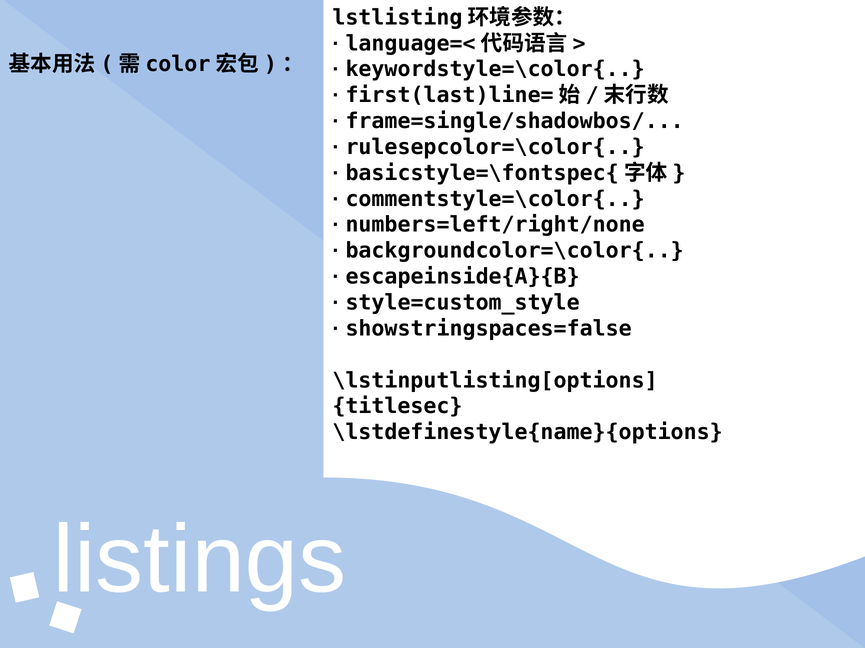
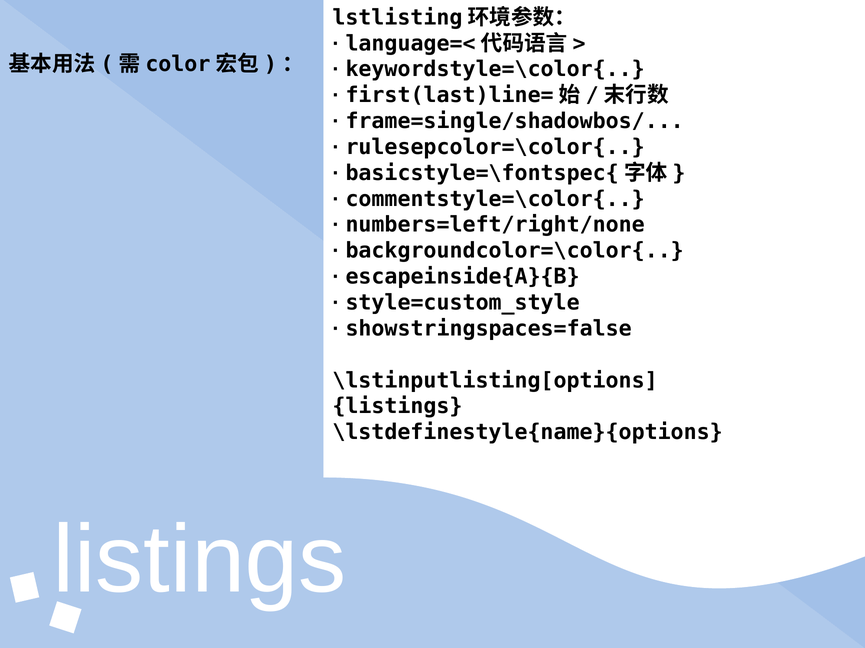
titlesec: titlesec -> listings (397, 407)
